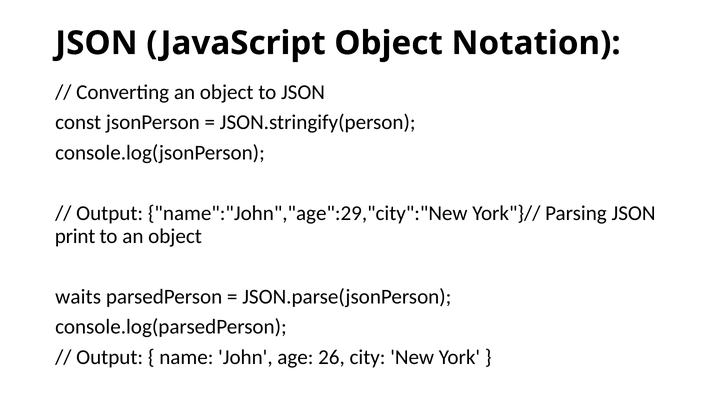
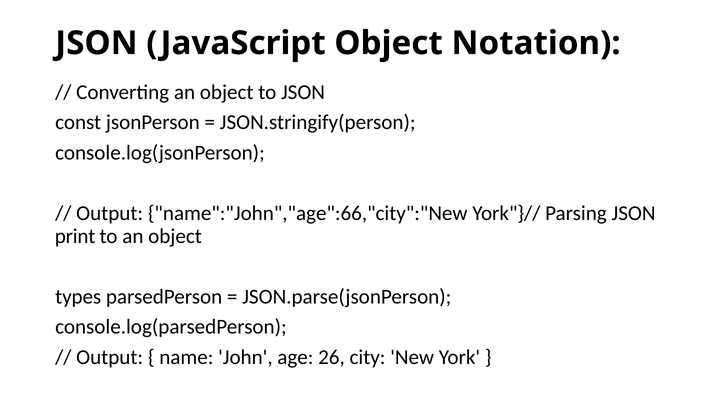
name":"John","age":29,"city":"New: name":"John","age":29,"city":"New -> name":"John","age":66,"city":"New (308, 214)
waits: waits -> types (78, 297)
